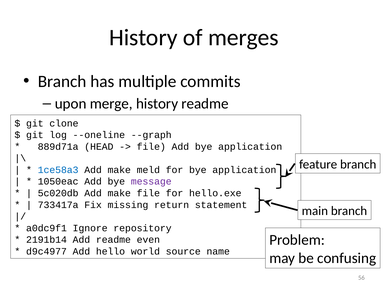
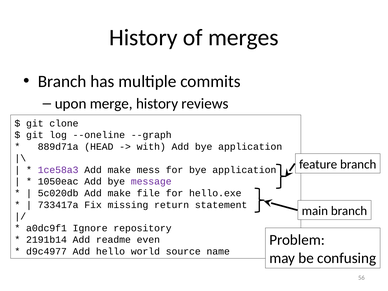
history readme: readme -> reviews (205, 104)
file: file -> with (151, 147)
1ce58a3 colour: blue -> purple (58, 170)
meld: meld -> mess (148, 170)
